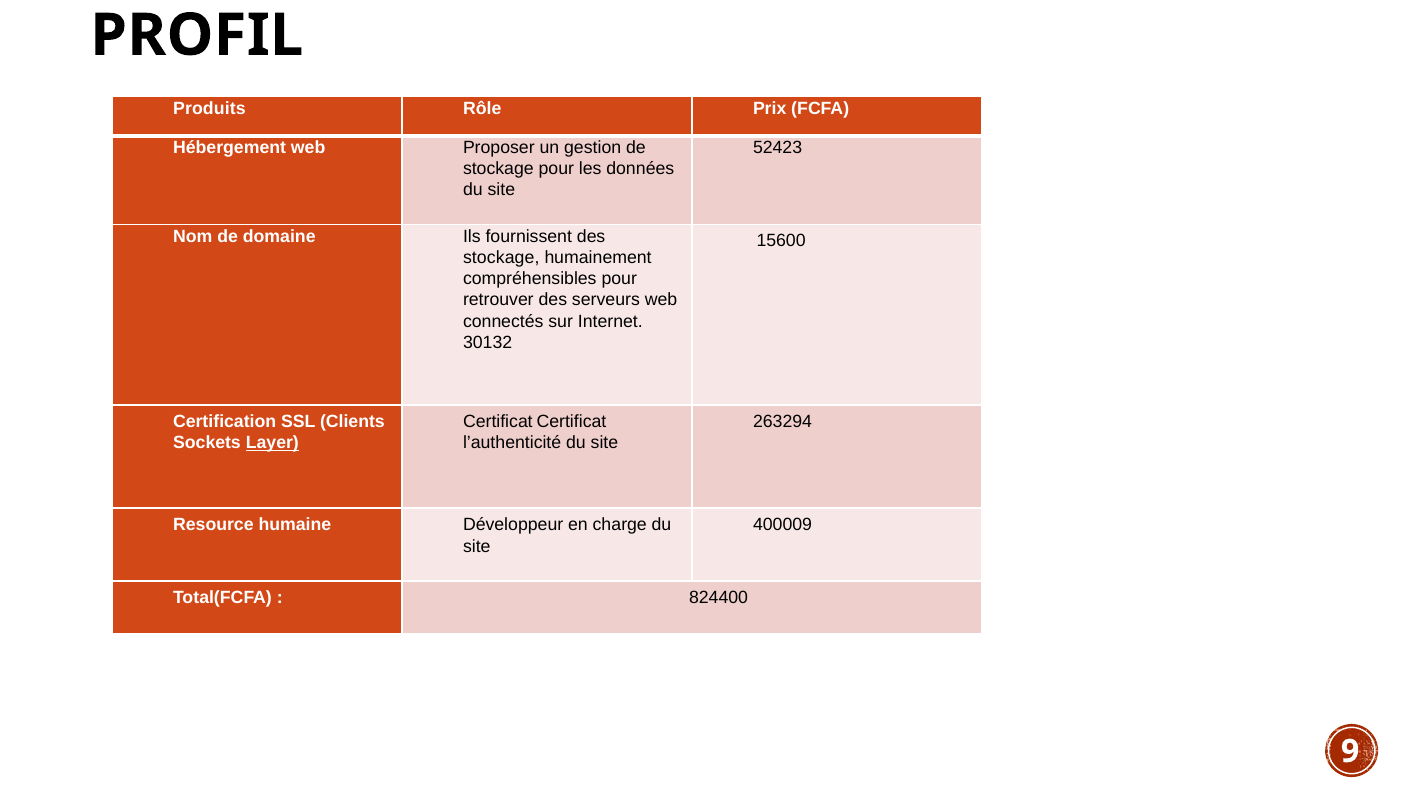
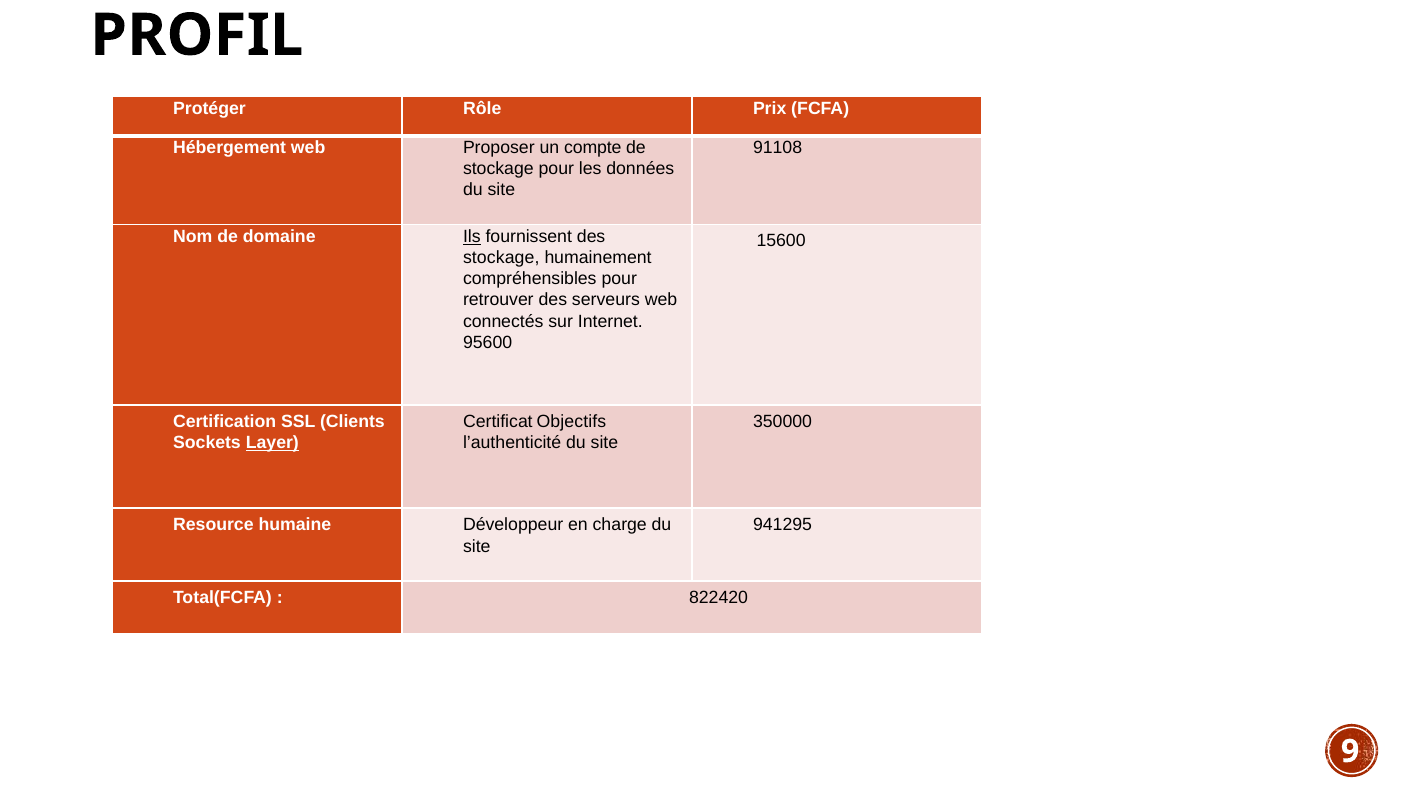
Produits: Produits -> Protéger (209, 108)
gestion: gestion -> compte (593, 148)
52423: 52423 -> 91108 (778, 148)
Ils underline: none -> present (472, 236)
30132: 30132 -> 95600 (488, 343)
Certificat Certificat: Certificat -> Objectifs (571, 422)
263294: 263294 -> 350000 (783, 422)
400009: 400009 -> 941295 (783, 525)
824400: 824400 -> 822420 (719, 598)
